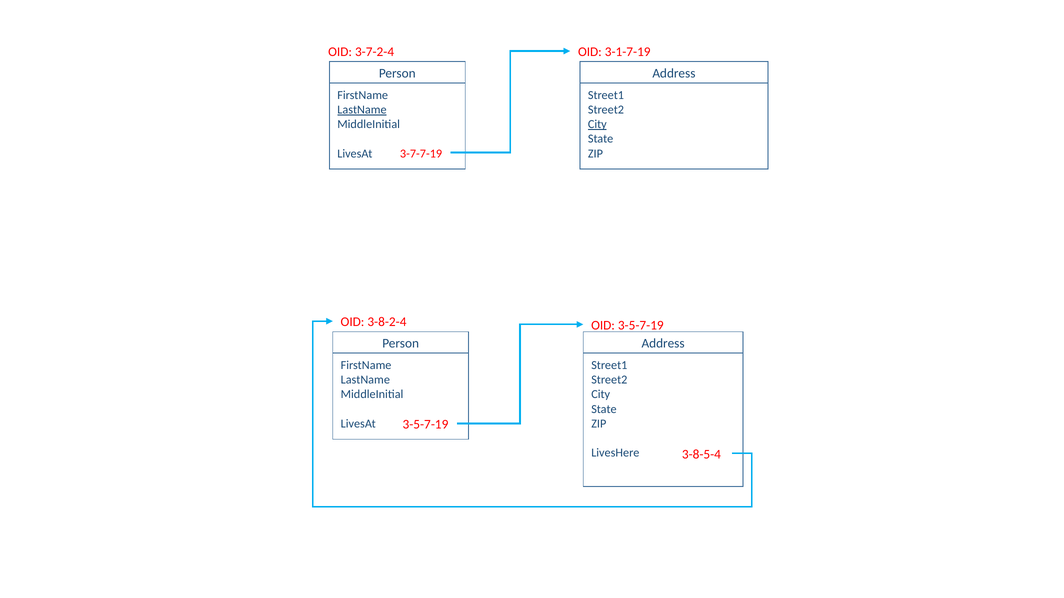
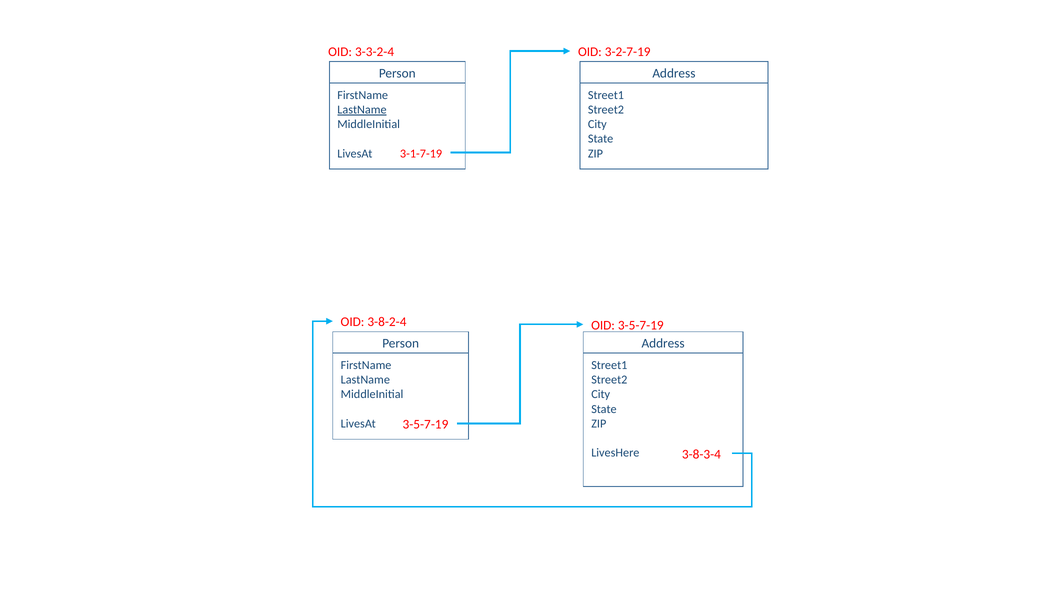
3-7-2-4: 3-7-2-4 -> 3-3-2-4 (375, 52)
3-1-7-19: 3-1-7-19 -> 3-2-7-19 (628, 52)
City underline: present -> none (597, 124)
3-7-7-19: 3-7-7-19 -> 3-1-7-19 (421, 154)
3-8-5-4: 3-8-5-4 -> 3-8-3-4 (701, 455)
